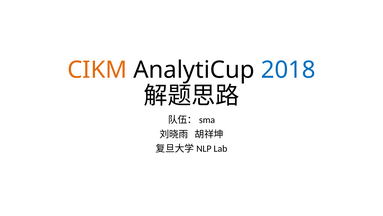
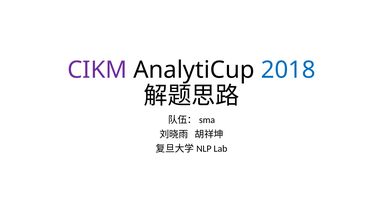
CIKM colour: orange -> purple (97, 70)
